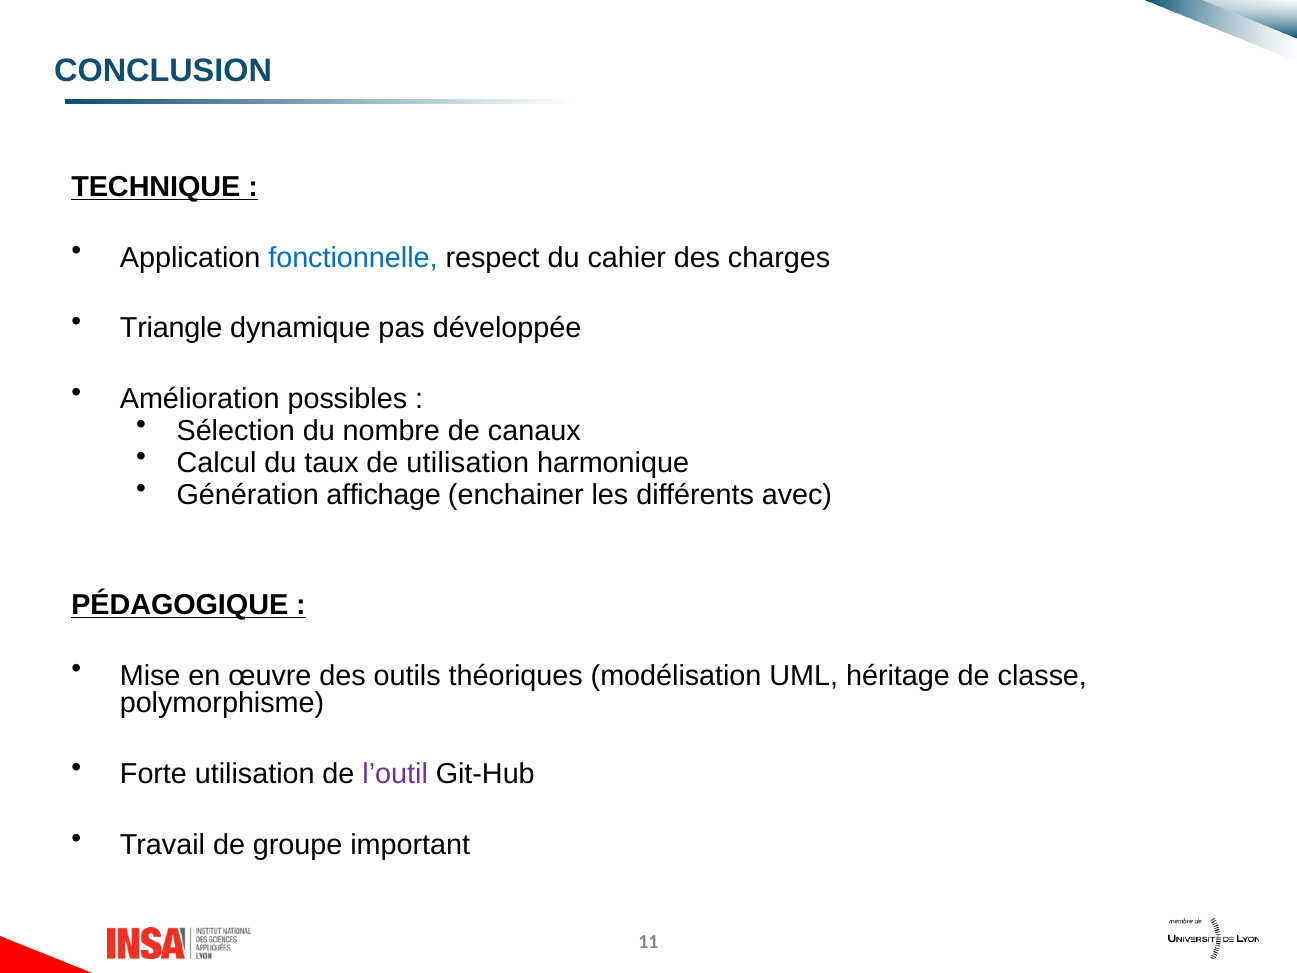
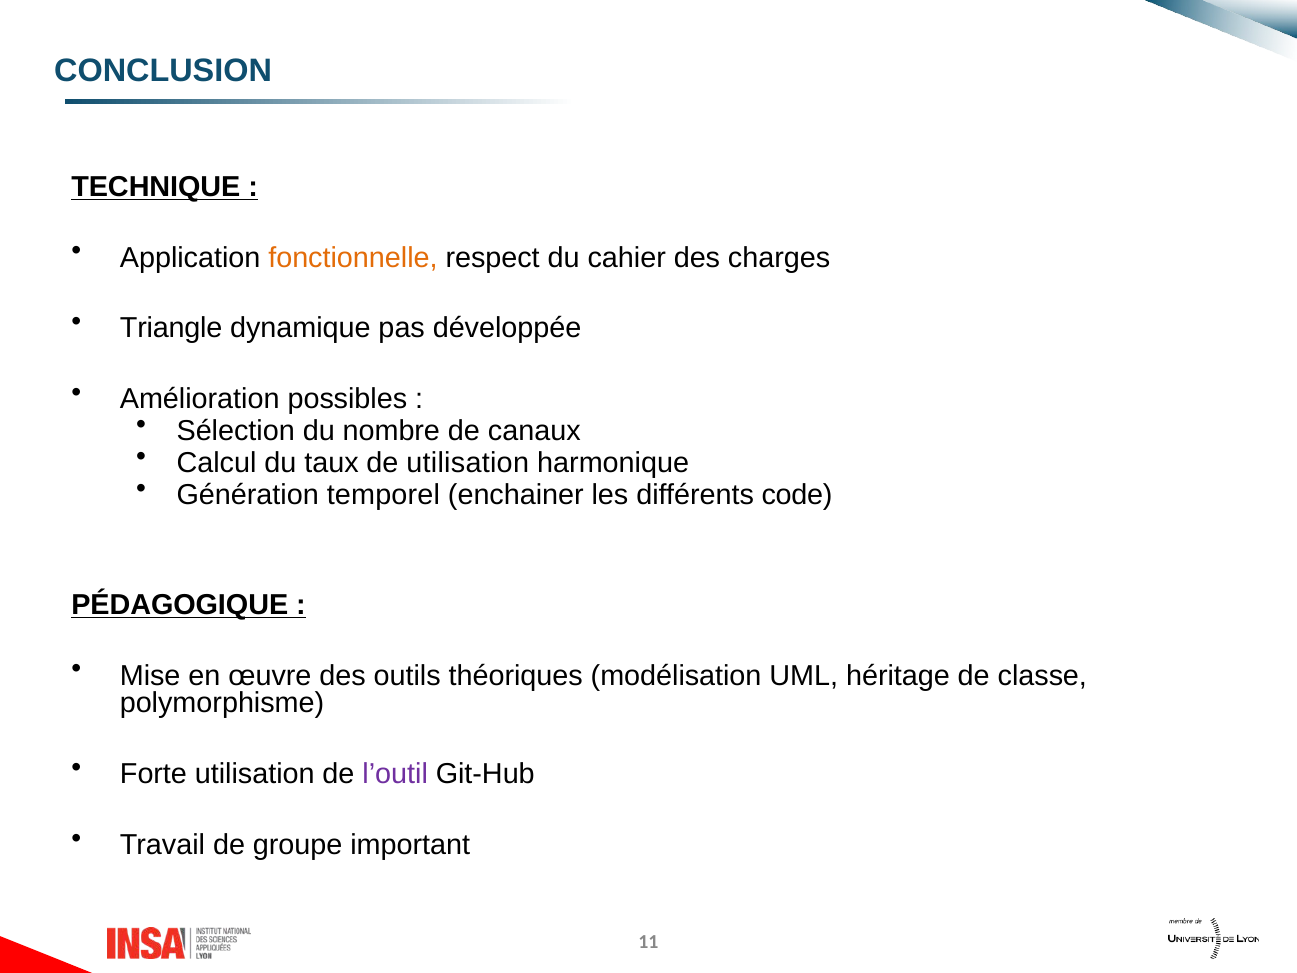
fonctionnelle colour: blue -> orange (353, 258)
affichage: affichage -> temporel (383, 495)
avec: avec -> code (797, 495)
